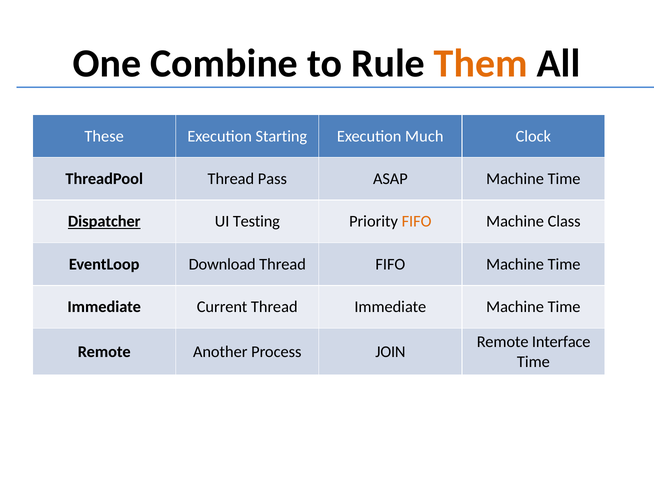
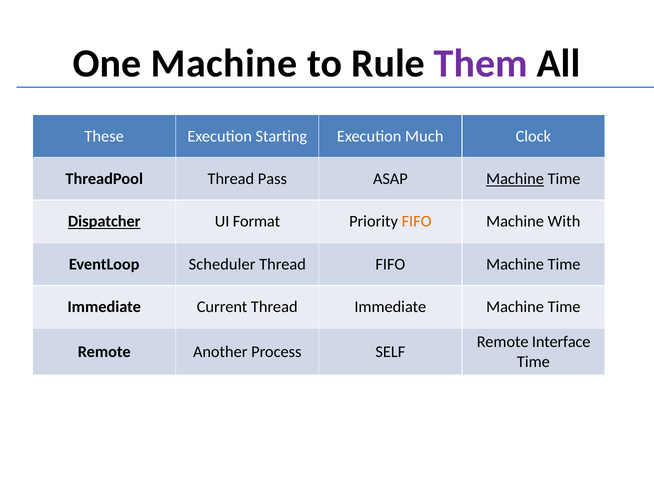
One Combine: Combine -> Machine (224, 63)
Them colour: orange -> purple (481, 63)
Machine underline: none -> present (515, 179)
Testing: Testing -> Format (256, 221)
Class: Class -> With (564, 221)
Download: Download -> Scheduler (222, 264)
JOIN: JOIN -> SELF (390, 351)
